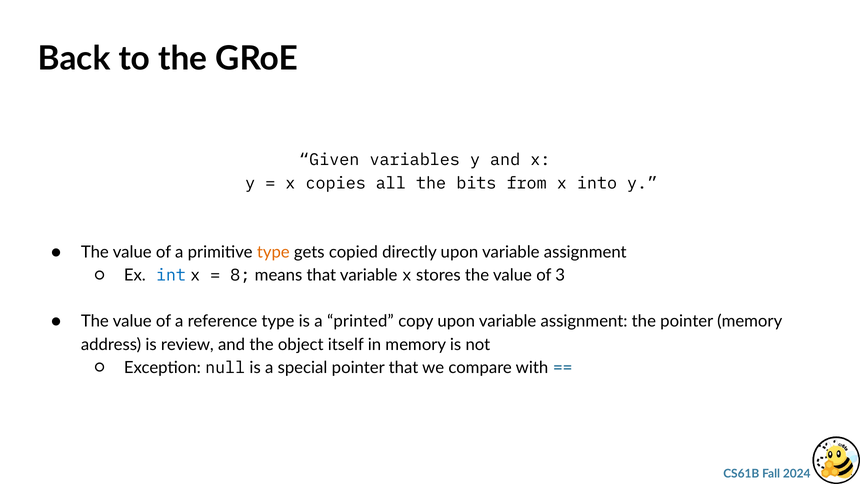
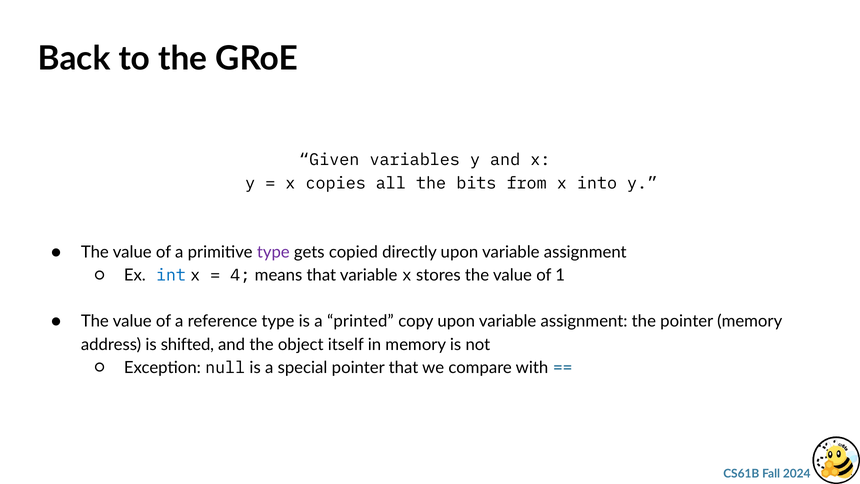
type colour: orange -> purple (273, 252)
8: 8 -> 4 (240, 275)
3: 3 -> 1 (560, 275)
review: review -> shifted (187, 344)
